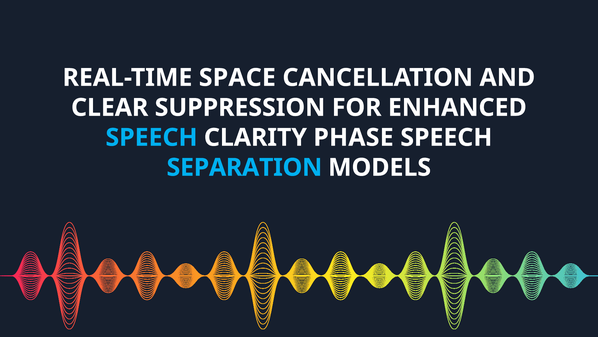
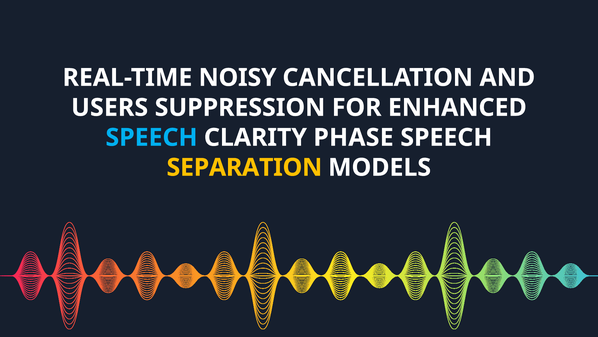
SPACE: SPACE -> NOISY (238, 78)
CLEAR: CLEAR -> USERS (110, 107)
SEPARATION colour: light blue -> yellow (244, 167)
